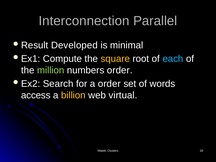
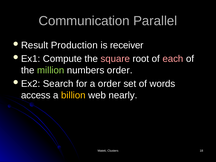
Interconnection: Interconnection -> Communication (84, 21)
Developed: Developed -> Production (74, 45)
minimal: minimal -> receiver (127, 45)
square colour: yellow -> pink (115, 59)
each colour: light blue -> pink (173, 59)
virtual: virtual -> nearly (123, 95)
